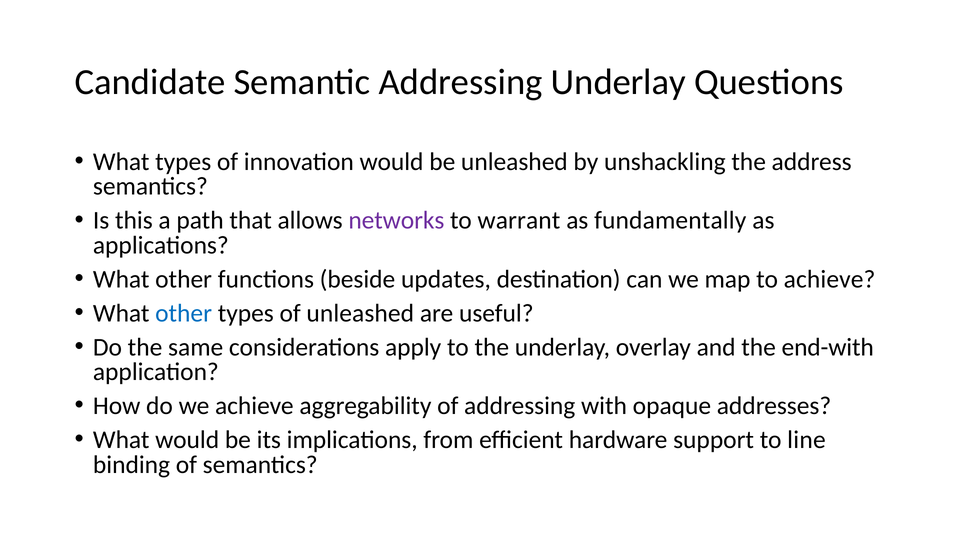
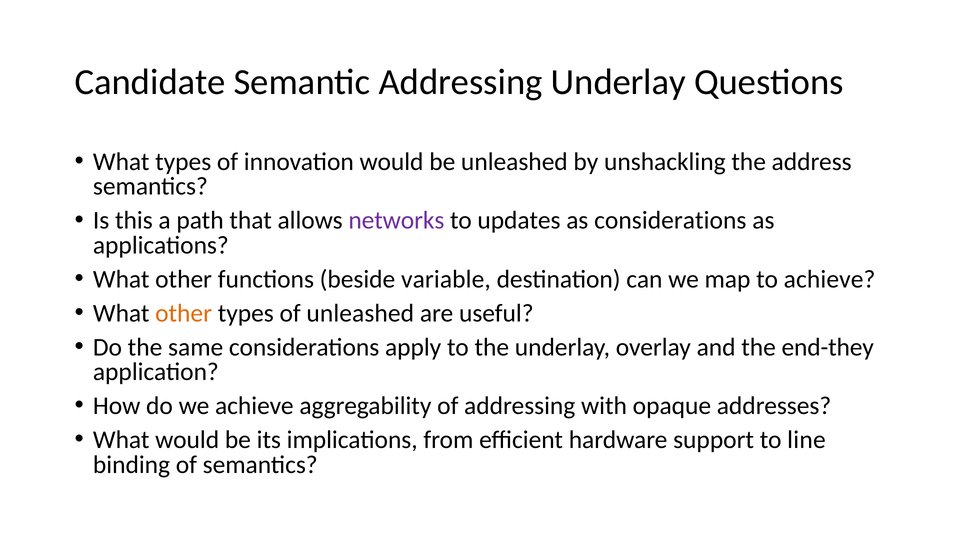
warrant: warrant -> updates (519, 220)
as fundamentally: fundamentally -> considerations (670, 220)
updates: updates -> variable (446, 279)
other colour: blue -> orange (184, 313)
end-with: end-with -> end-they (828, 347)
